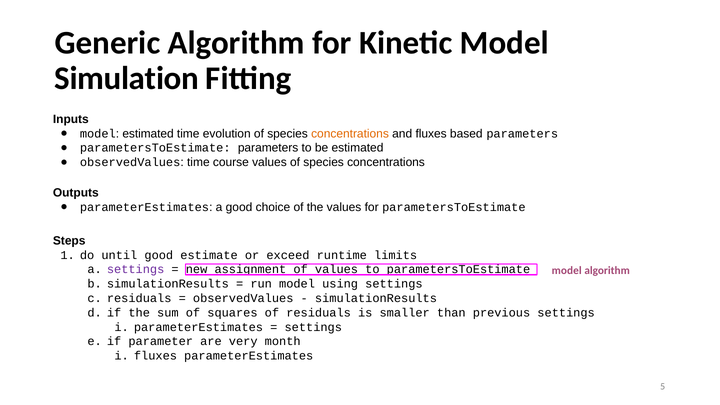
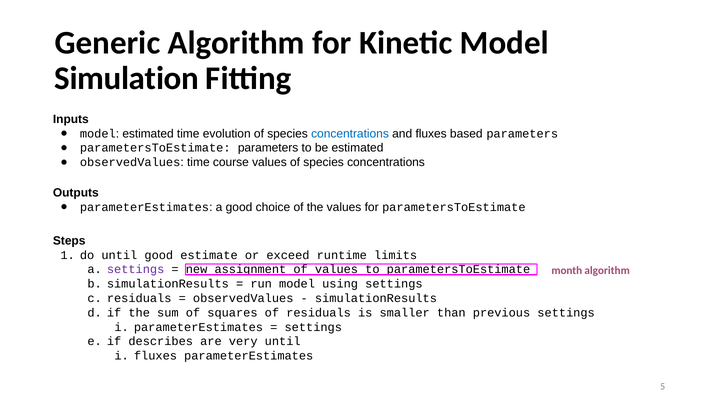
concentrations colour: orange -> blue (350, 134)
model: model -> month (567, 271)
parameter: parameter -> describes (161, 341)
very month: month -> until (283, 341)
